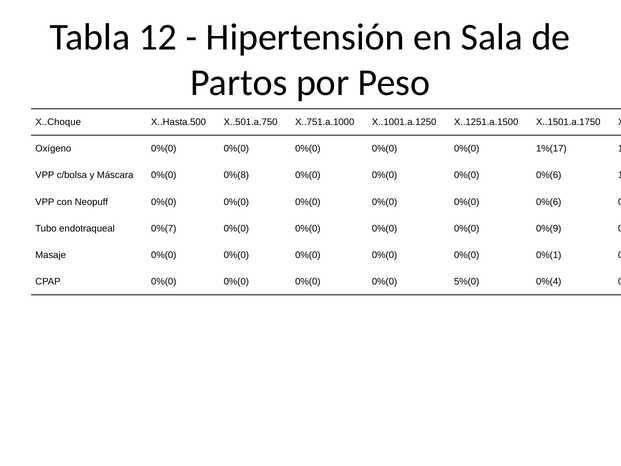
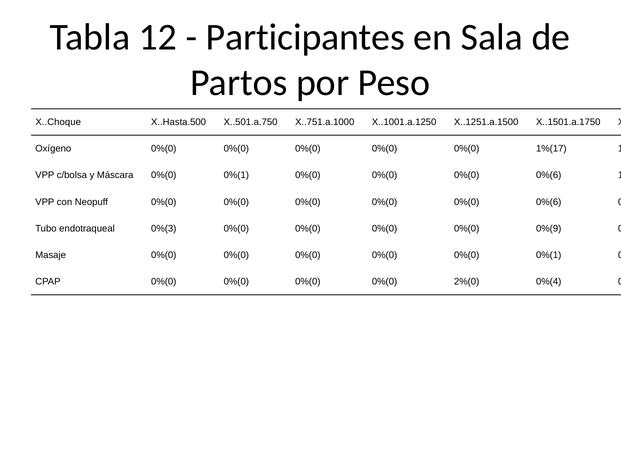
Hipertensión: Hipertensión -> Participantes (305, 37)
Máscara 0%(0 0%(8: 0%(8 -> 0%(1 (236, 175)
endotraqueal 0%(7: 0%(7 -> 0%(3 (164, 228)
5%(0: 5%(0 -> 2%(0 (467, 282)
